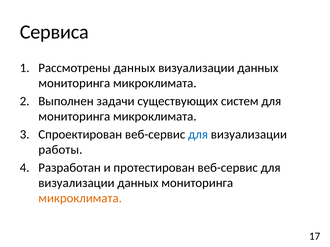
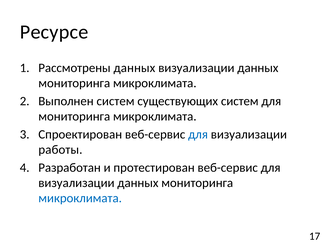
Сервиса: Сервиса -> Ресурсе (54, 32)
Выполнен задачи: задачи -> систем (116, 101)
микроклимата colour: orange -> blue (80, 199)
